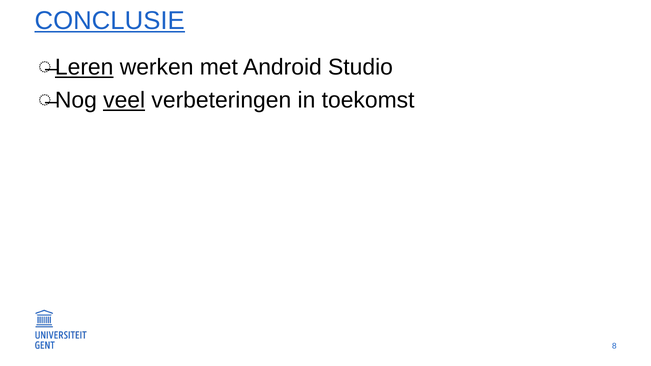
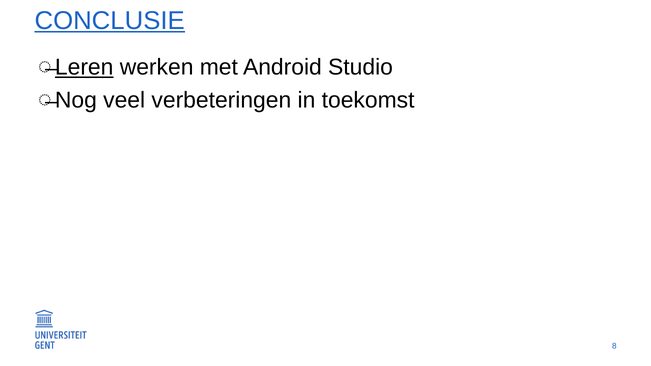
veel underline: present -> none (124, 100)
